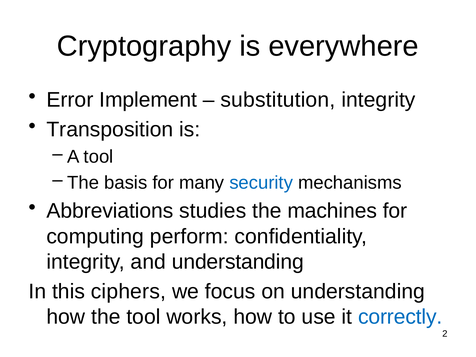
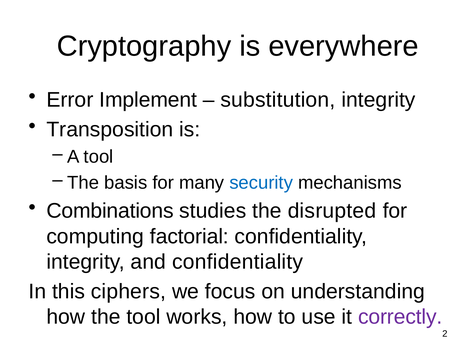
Abbreviations: Abbreviations -> Combinations (110, 211)
machines: machines -> disrupted (332, 211)
perform: perform -> factorial (189, 236)
and understanding: understanding -> confidentiality (238, 262)
correctly colour: blue -> purple (400, 317)
